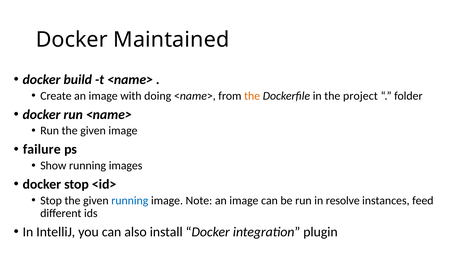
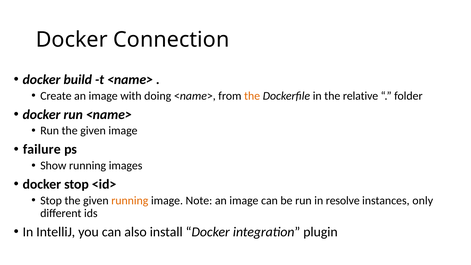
Maintained: Maintained -> Connection (171, 40)
project: project -> relative (361, 96)
running colour: blue -> orange (130, 200)
feed: feed -> only (423, 200)
